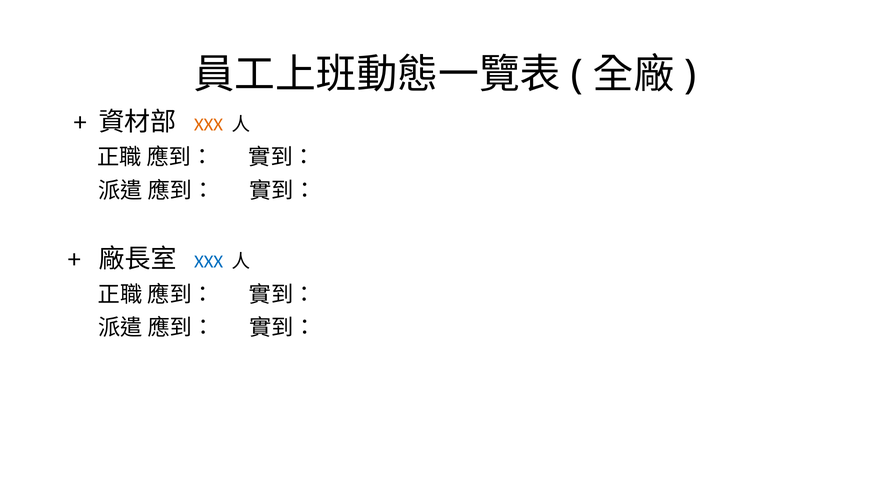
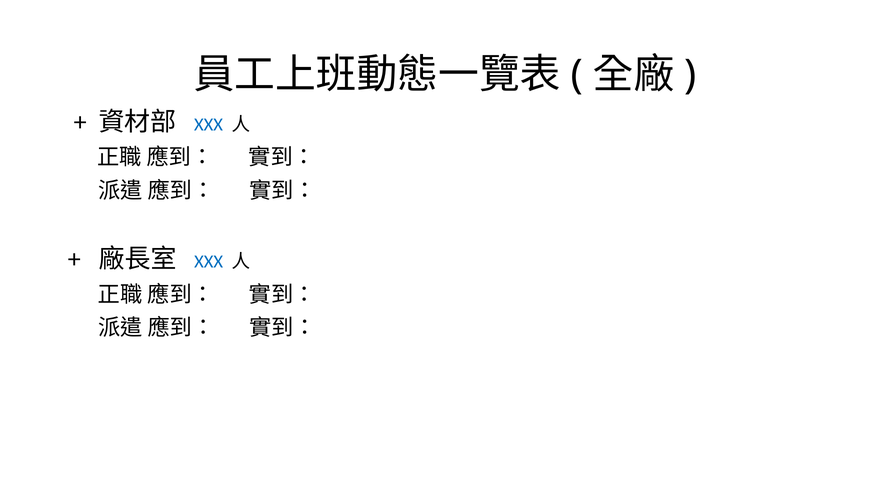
XXX colour: orange -> blue (208, 124)
